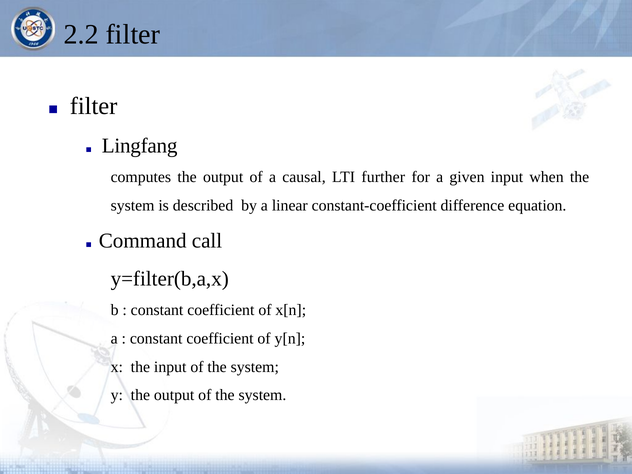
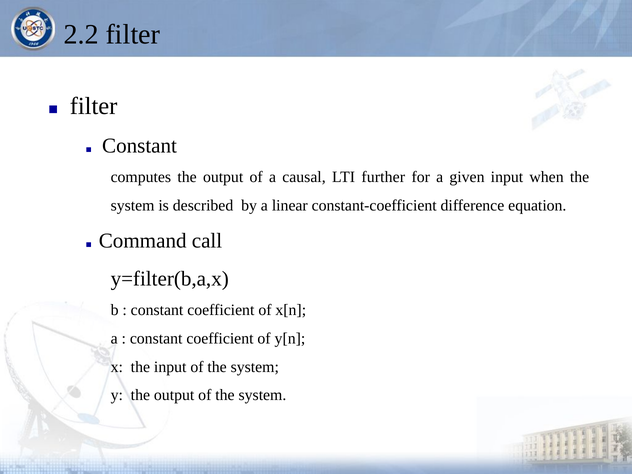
Lingfang: Lingfang -> Constant (140, 146)
